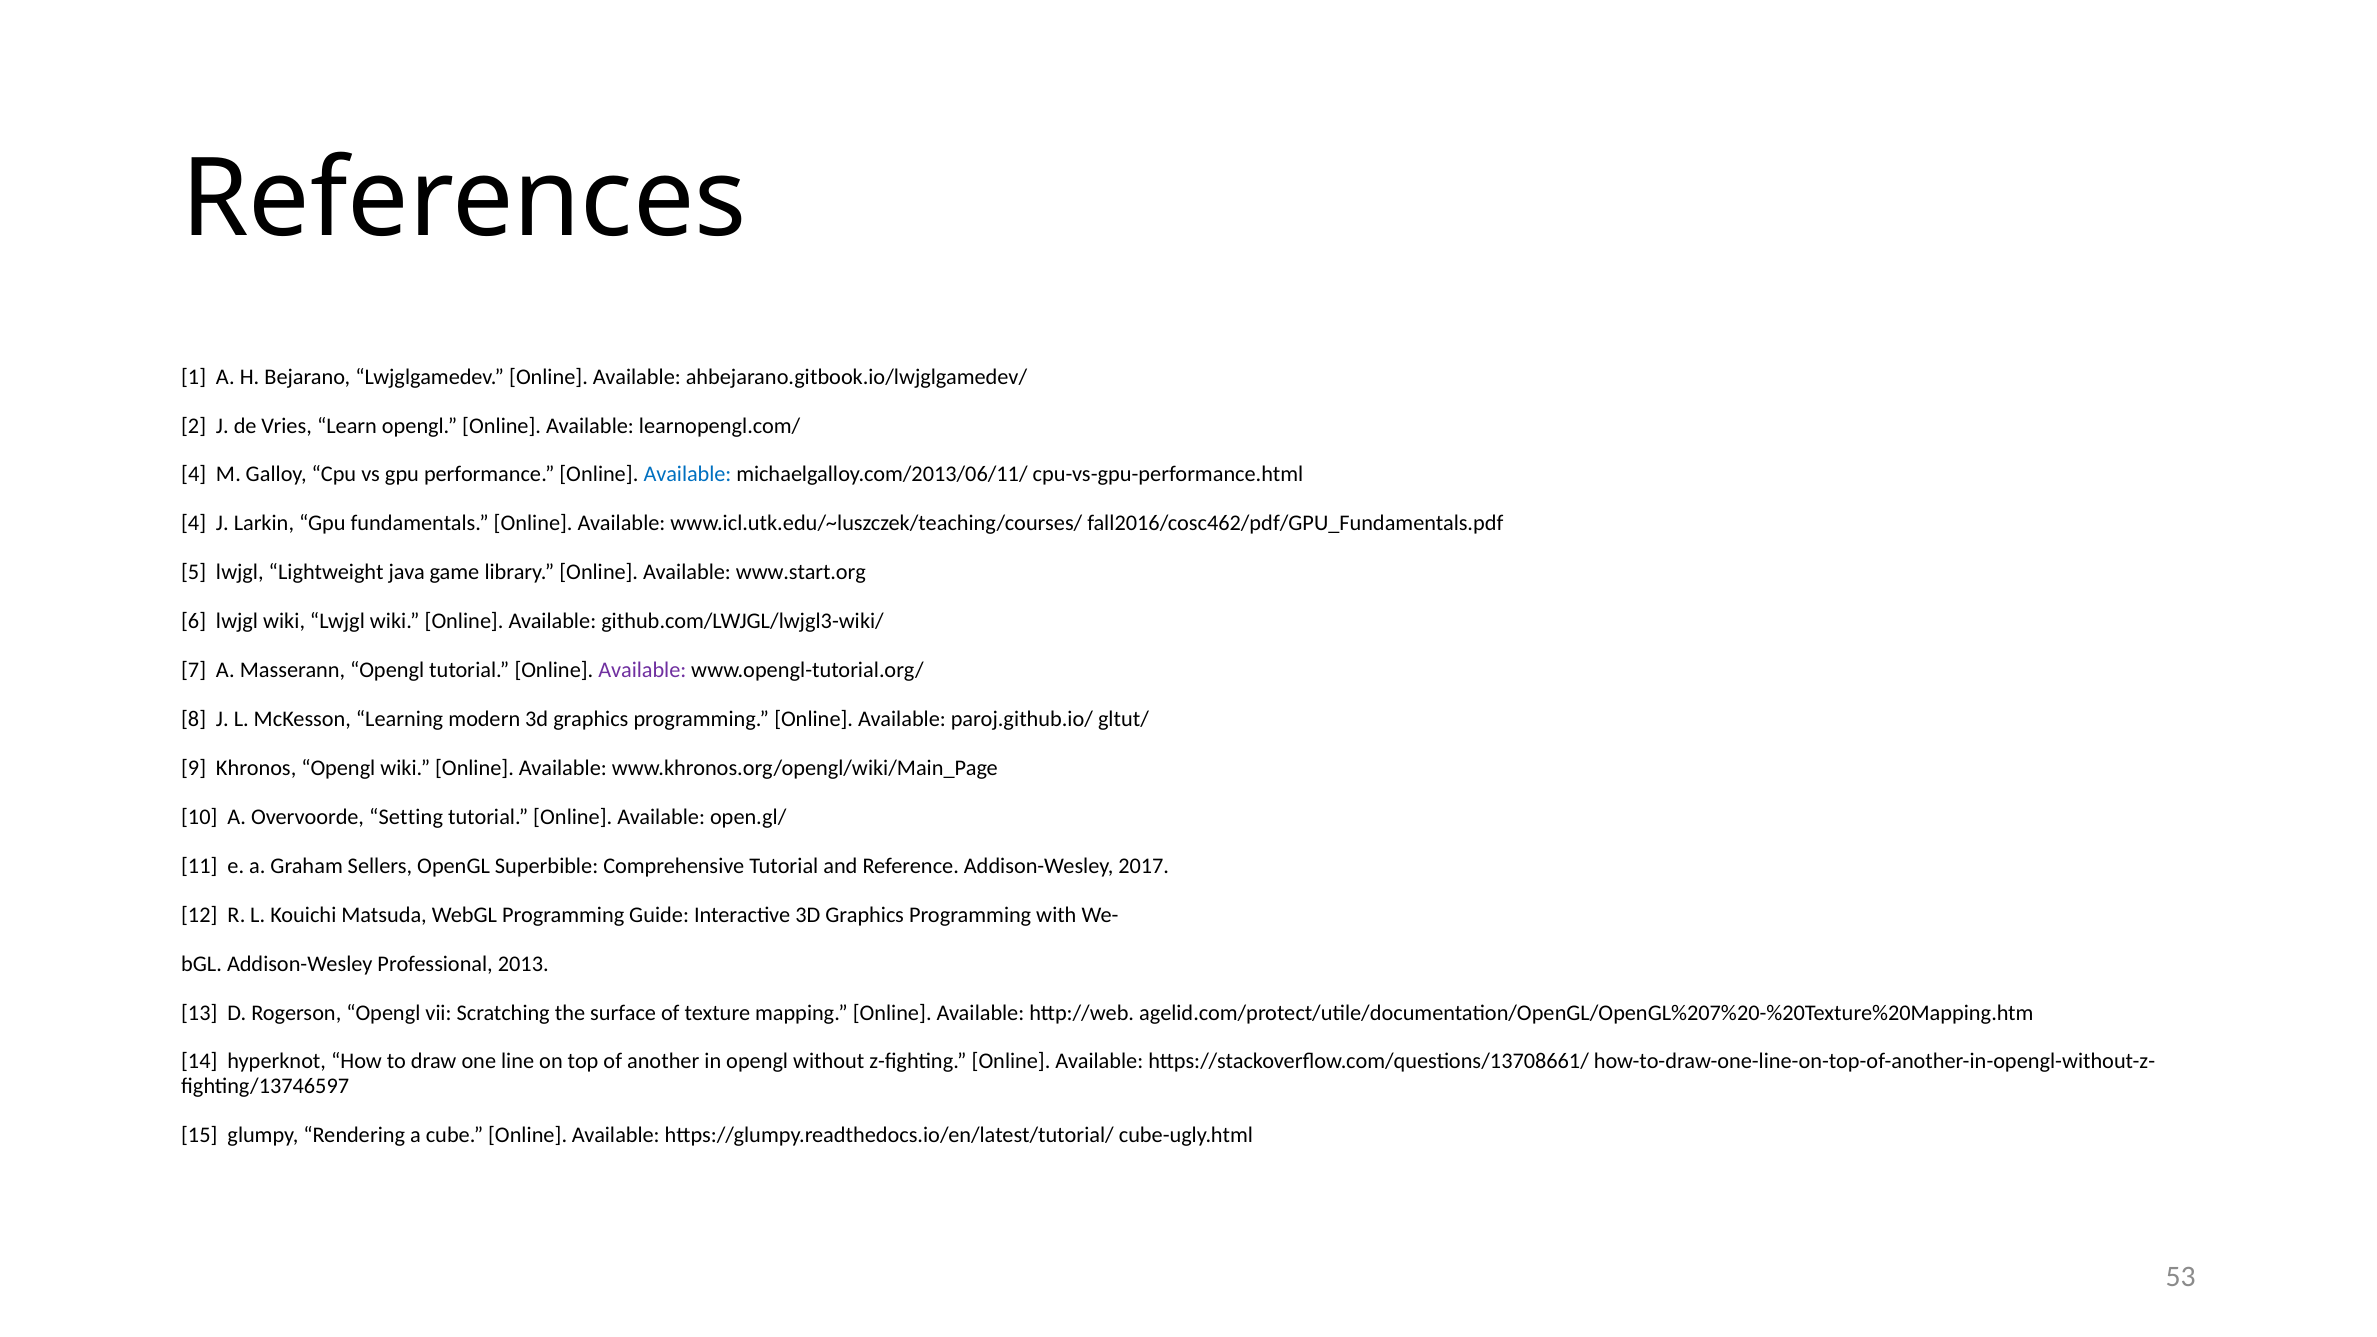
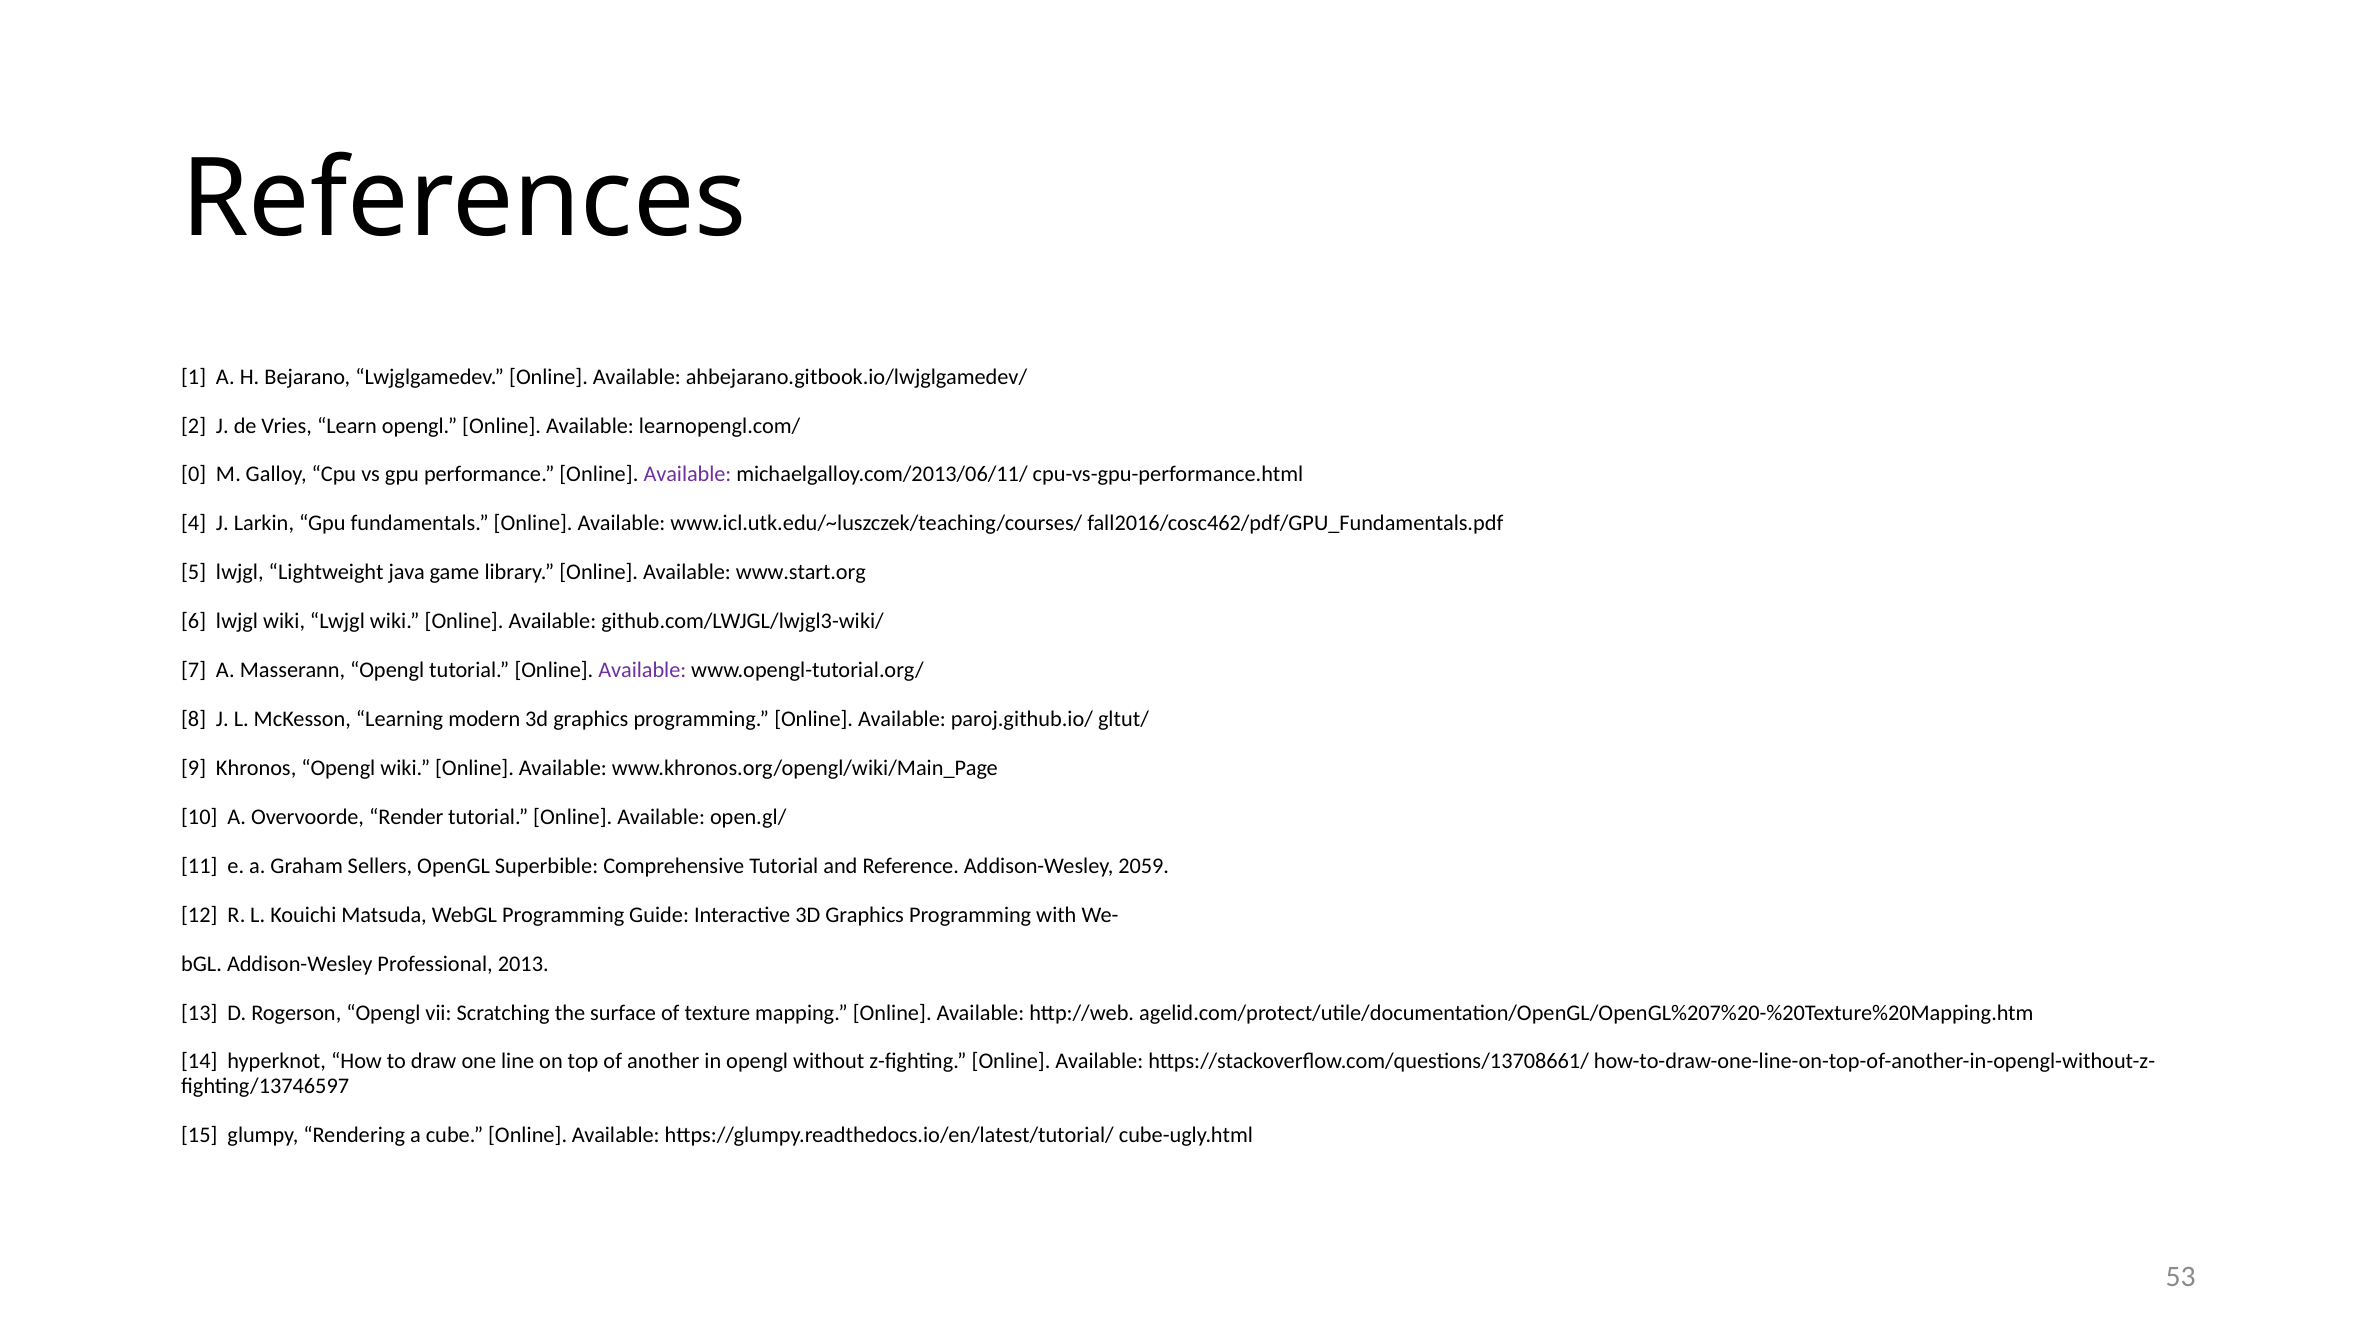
4: 4 -> 0 (194, 475)
Available colour: blue -> purple (687, 475)
Setting: Setting -> Render (406, 817)
2017: 2017 -> 2059 (1144, 866)
